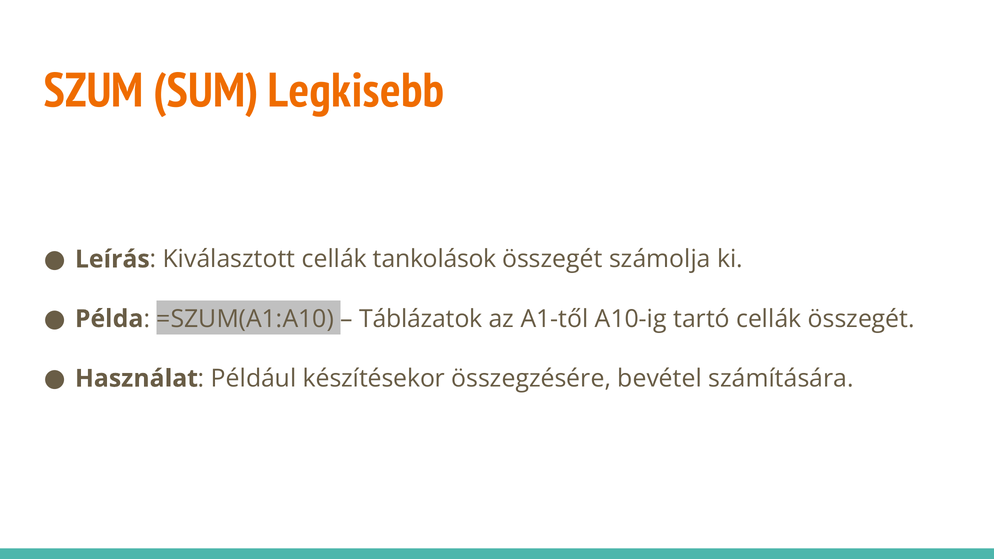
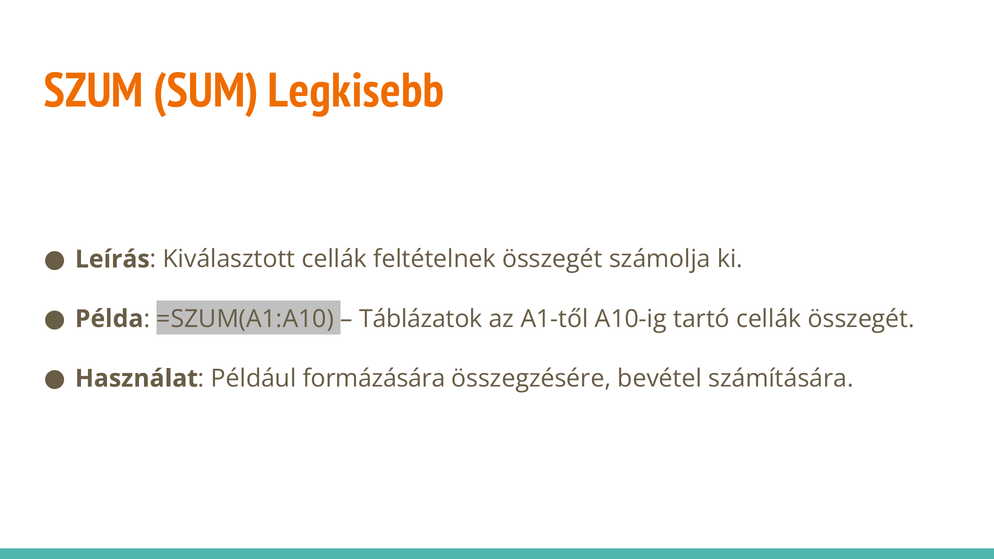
tankolások: tankolások -> feltételnek (435, 259)
készítésekor: készítésekor -> formázására (374, 379)
